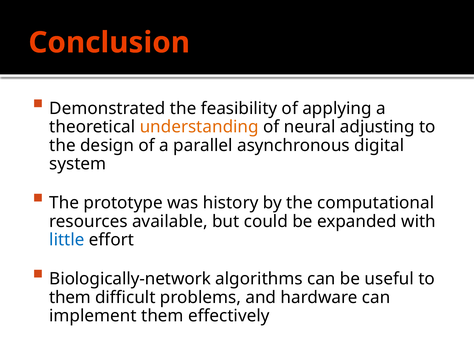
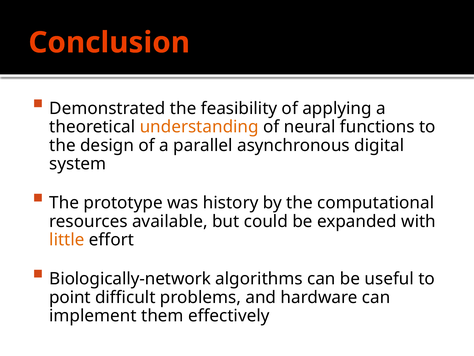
adjusting: adjusting -> functions (377, 127)
little colour: blue -> orange (67, 240)
them: them -> point (70, 297)
